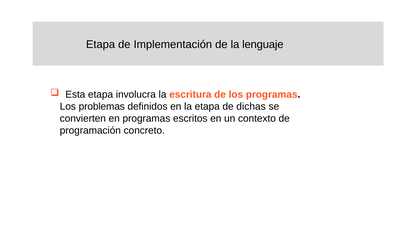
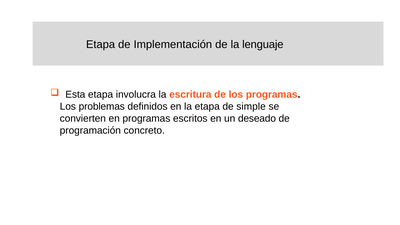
dichas: dichas -> simple (251, 107)
contexto: contexto -> deseado (257, 119)
